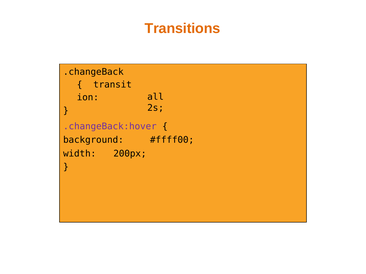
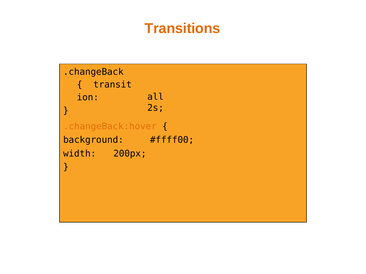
.changeBack:hover colour: purple -> orange (110, 126)
